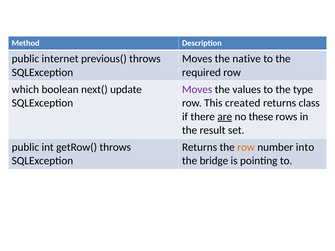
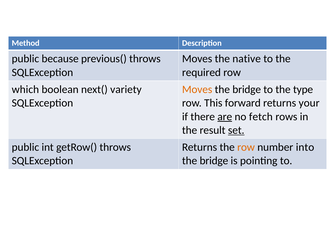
internet: internet -> because (60, 59)
update: update -> variety (126, 89)
Moves colour: purple -> orange (197, 89)
values: values -> bridge (247, 89)
created: created -> forward (243, 103)
class: class -> your (309, 103)
these: these -> fetch (261, 117)
set underline: none -> present (236, 130)
